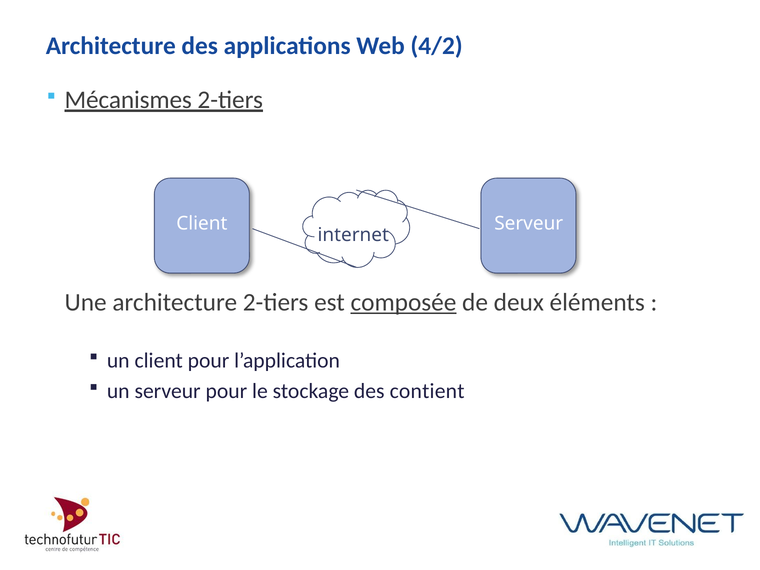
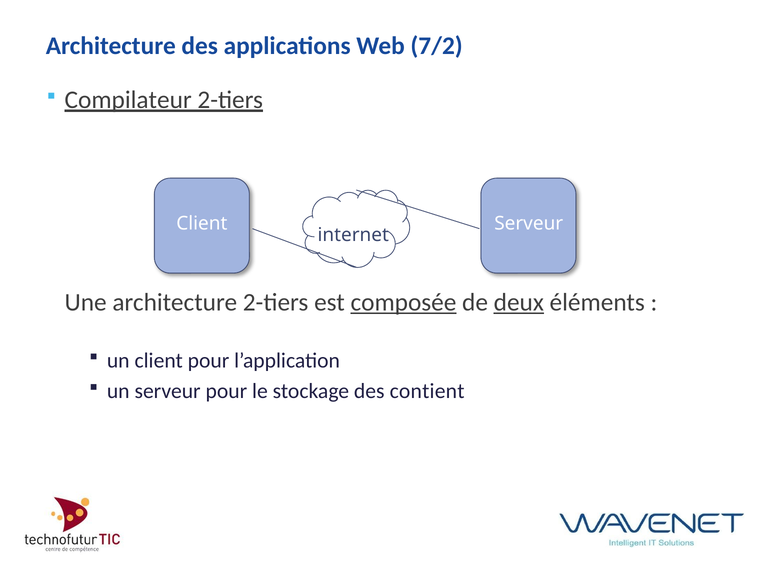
4/2: 4/2 -> 7/2 (437, 46)
Mécanismes: Mécanismes -> Compilateur (128, 100)
deux underline: none -> present (519, 302)
